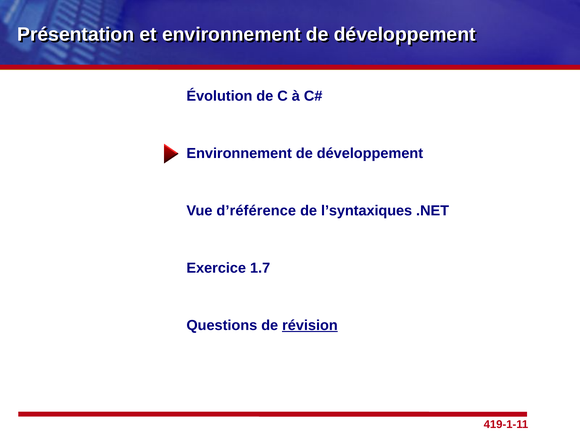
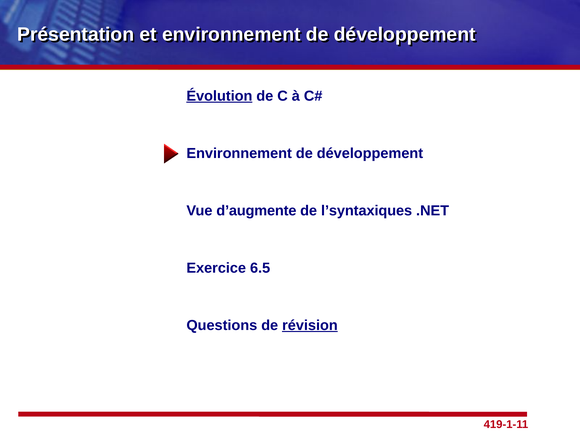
Évolution underline: none -> present (219, 96)
d’référence: d’référence -> d’augmente (256, 211)
1.7: 1.7 -> 6.5 (260, 268)
